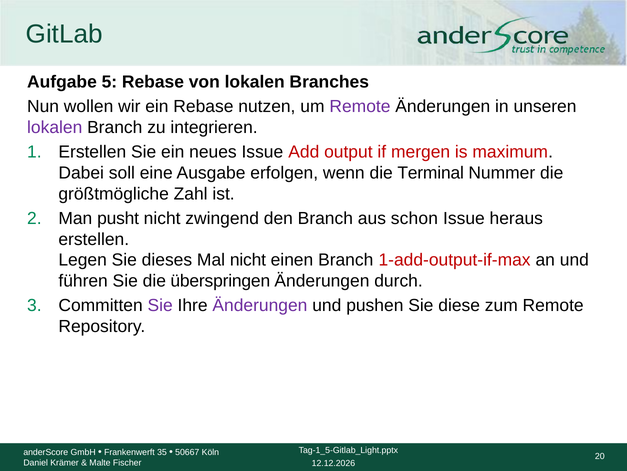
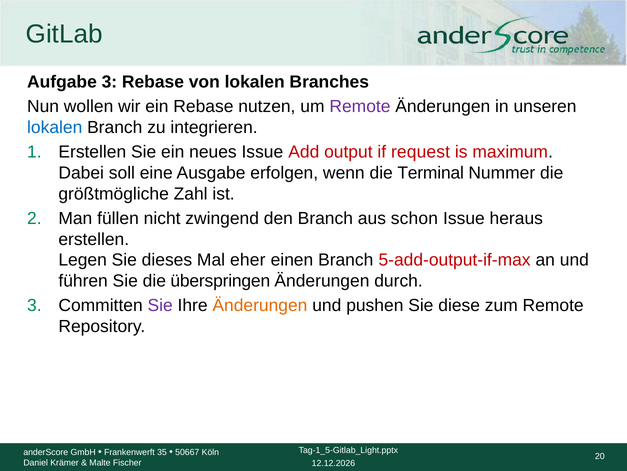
Aufgabe 5: 5 -> 3 (109, 82)
lokalen colour: purple -> blue (55, 127)
mergen: mergen -> request (421, 152)
pusht: pusht -> füllen (118, 218)
Mal nicht: nicht -> eher (248, 260)
1-add-output-if-max: 1-add-output-if-max -> 5-add-output-if-max (455, 260)
Änderungen colour: purple -> orange (260, 305)
